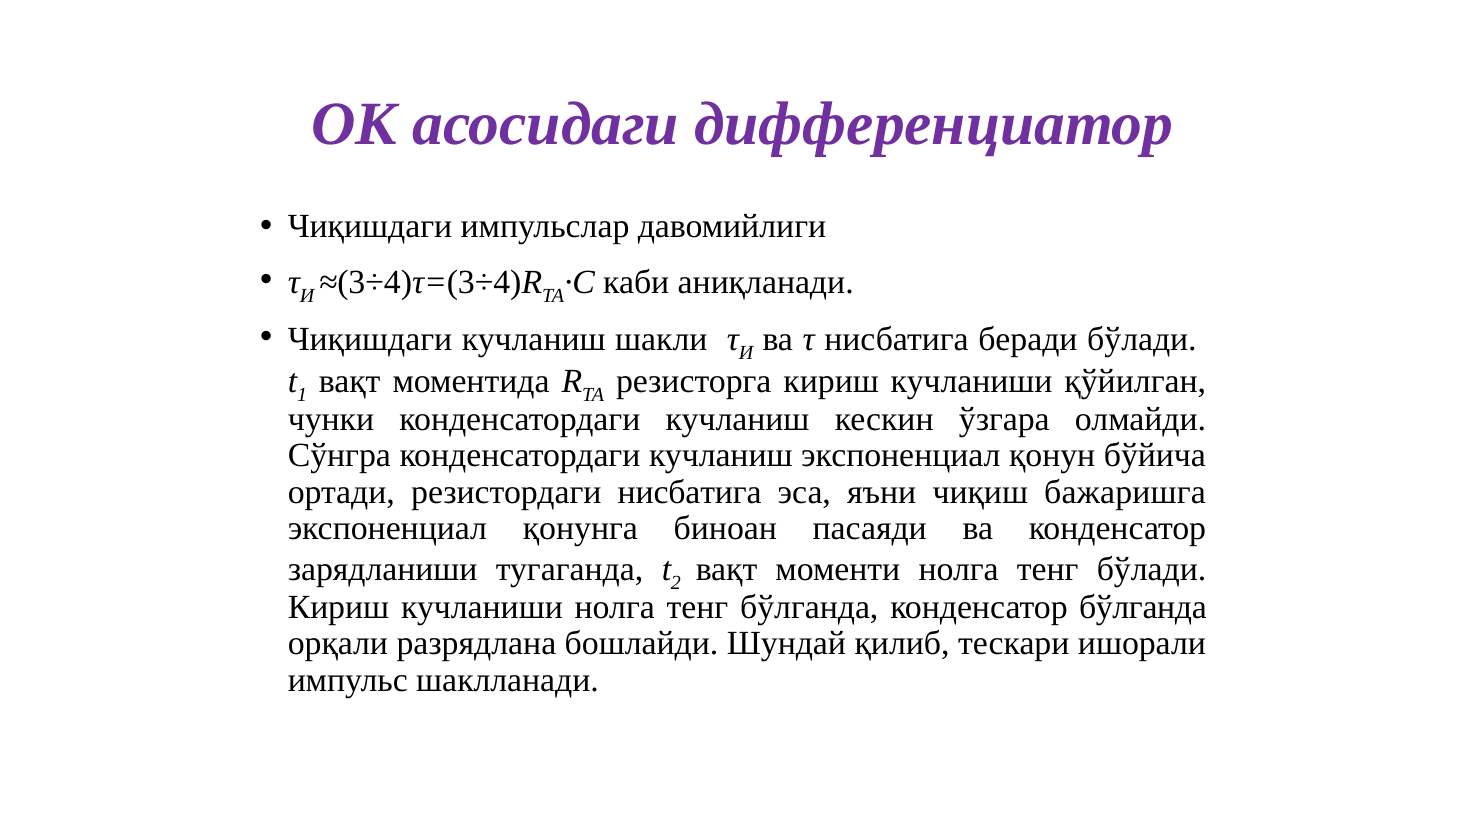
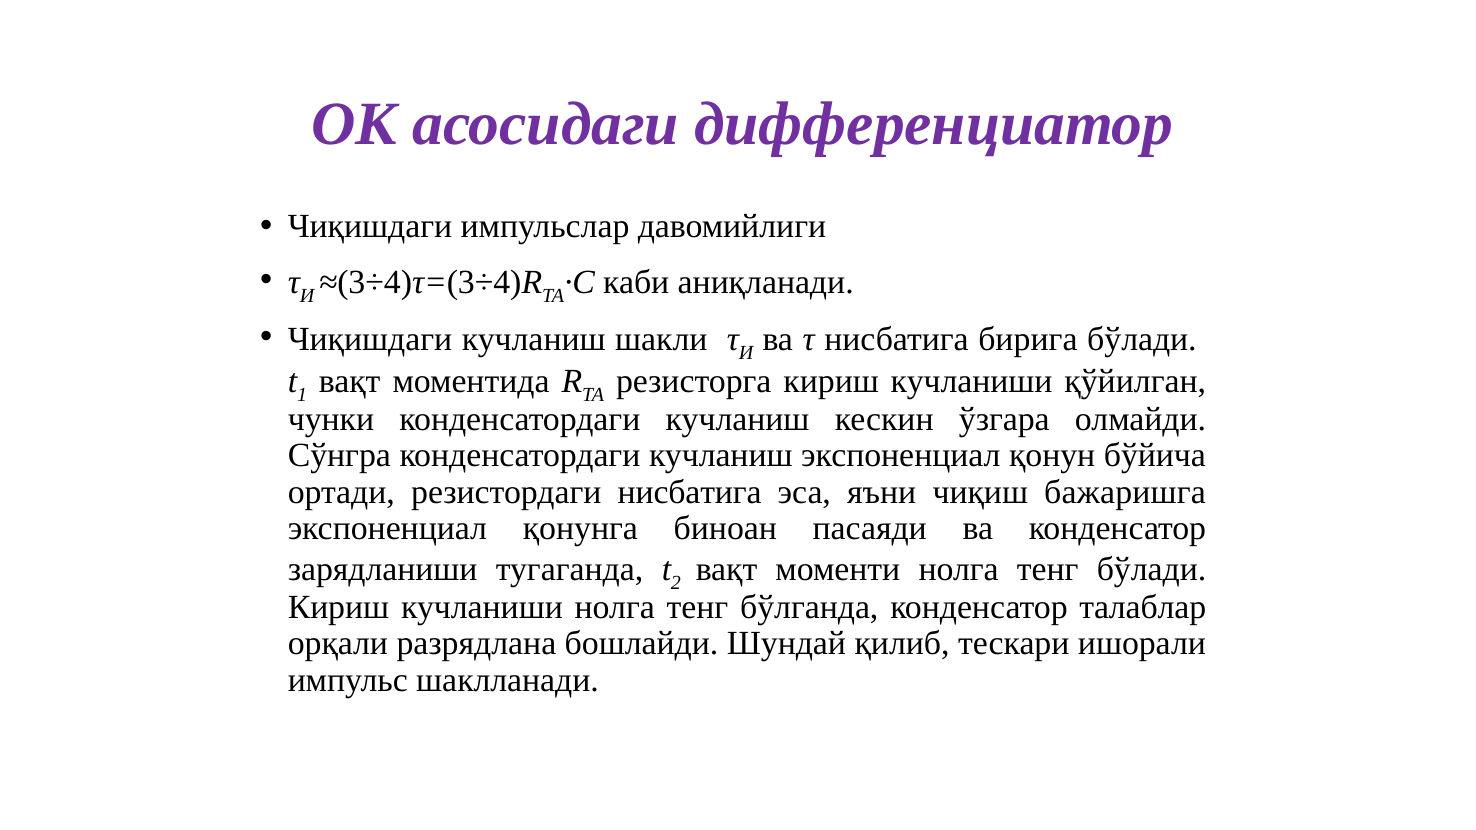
беради: беради -> бирига (1028, 340)
конденсатор бўлганда: бўлганда -> талаблар (1143, 607)
